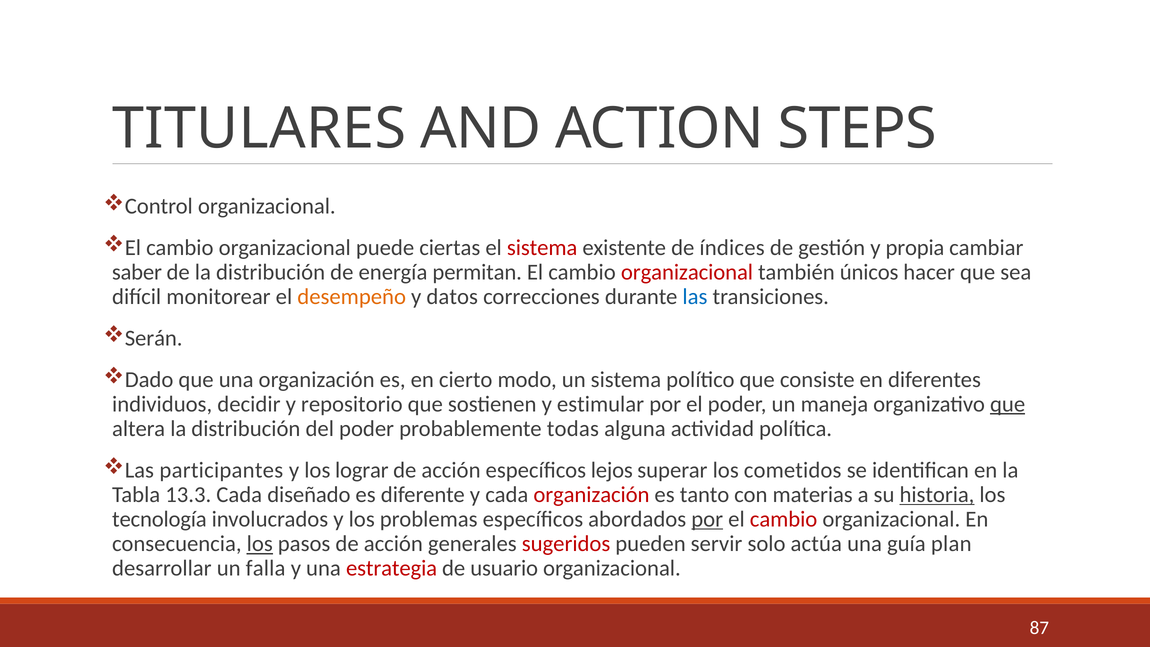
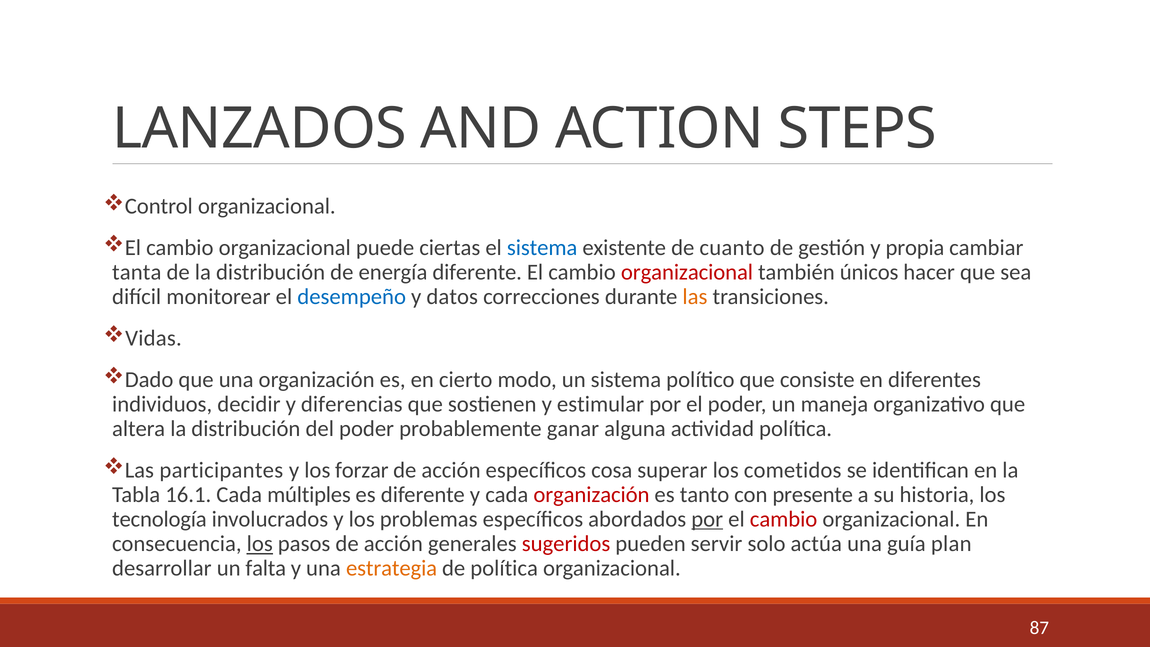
TITULARES: TITULARES -> LANZADOS (260, 129)
sistema colour: red -> blue (542, 248)
índices: índices -> cuanto (732, 248)
saber: saber -> tanta (137, 272)
energía permitan: permitan -> diferente (477, 272)
desempeño colour: orange -> blue (352, 297)
las colour: blue -> orange (695, 297)
Serán: Serán -> Vidas (153, 338)
repositorio: repositorio -> diferencias (352, 404)
que underline: present -> none (1008, 404)
todas: todas -> ganar (573, 429)
lograr: lograr -> forzar (362, 470)
lejos: lejos -> cosa (612, 470)
13.3: 13.3 -> 16.1 (188, 495)
diseñado: diseñado -> múltiples (309, 495)
materias: materias -> presente (813, 495)
historia underline: present -> none (937, 495)
falla: falla -> falta (266, 568)
estrategia colour: red -> orange (392, 568)
de usuario: usuario -> política (504, 568)
